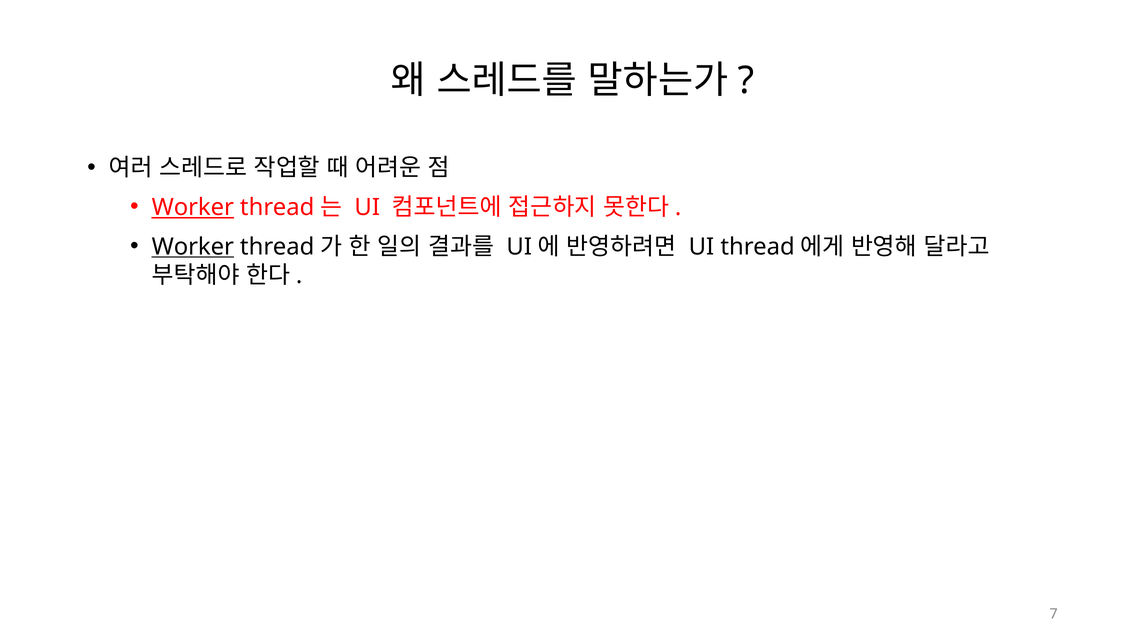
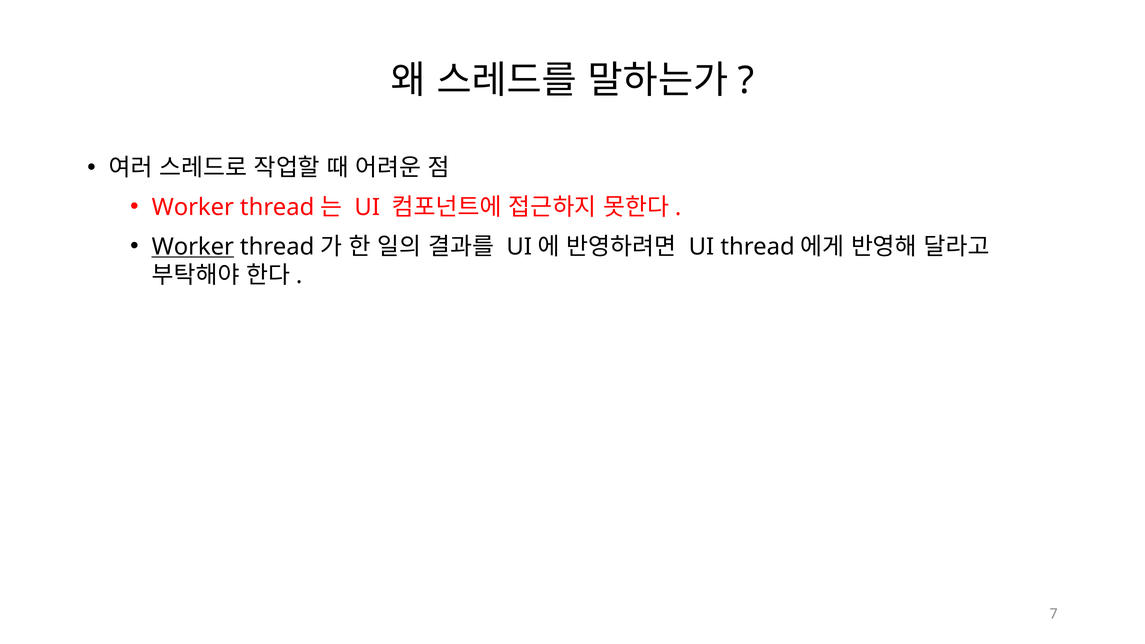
Worker underline: present -> none (193, 207)
